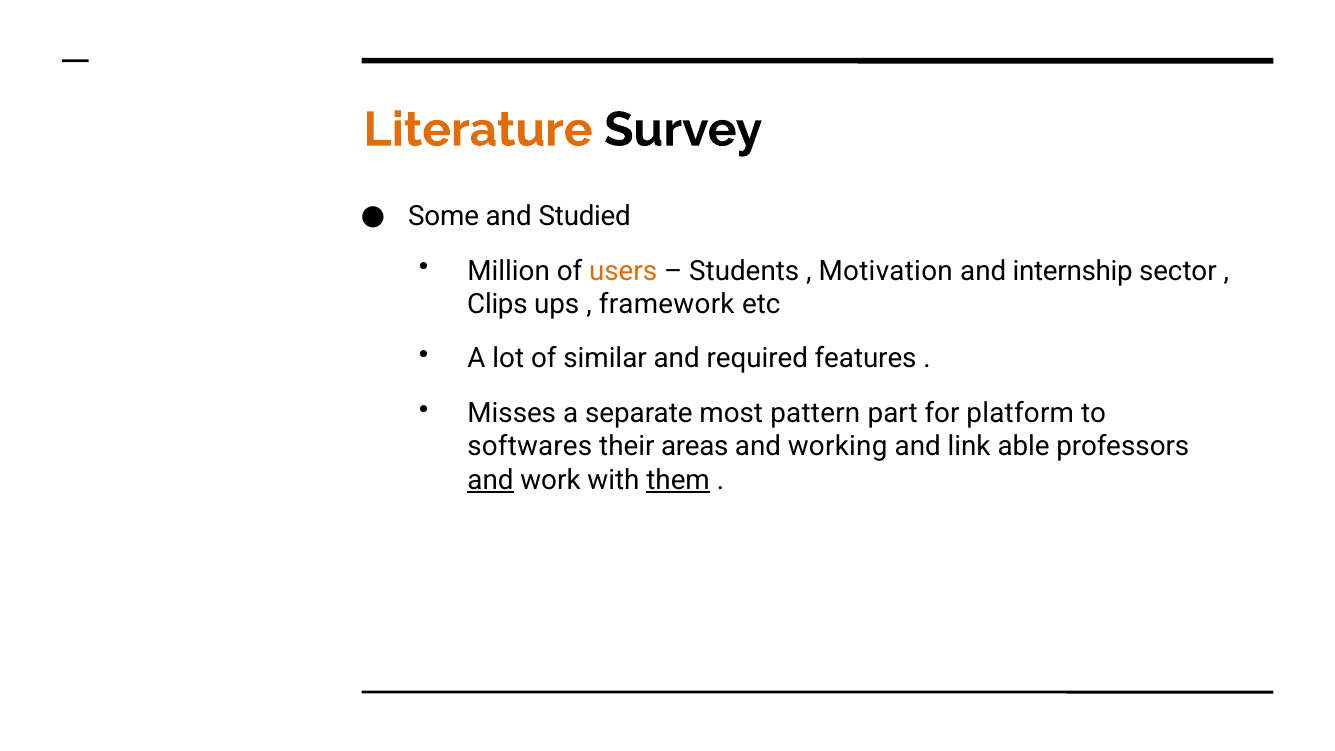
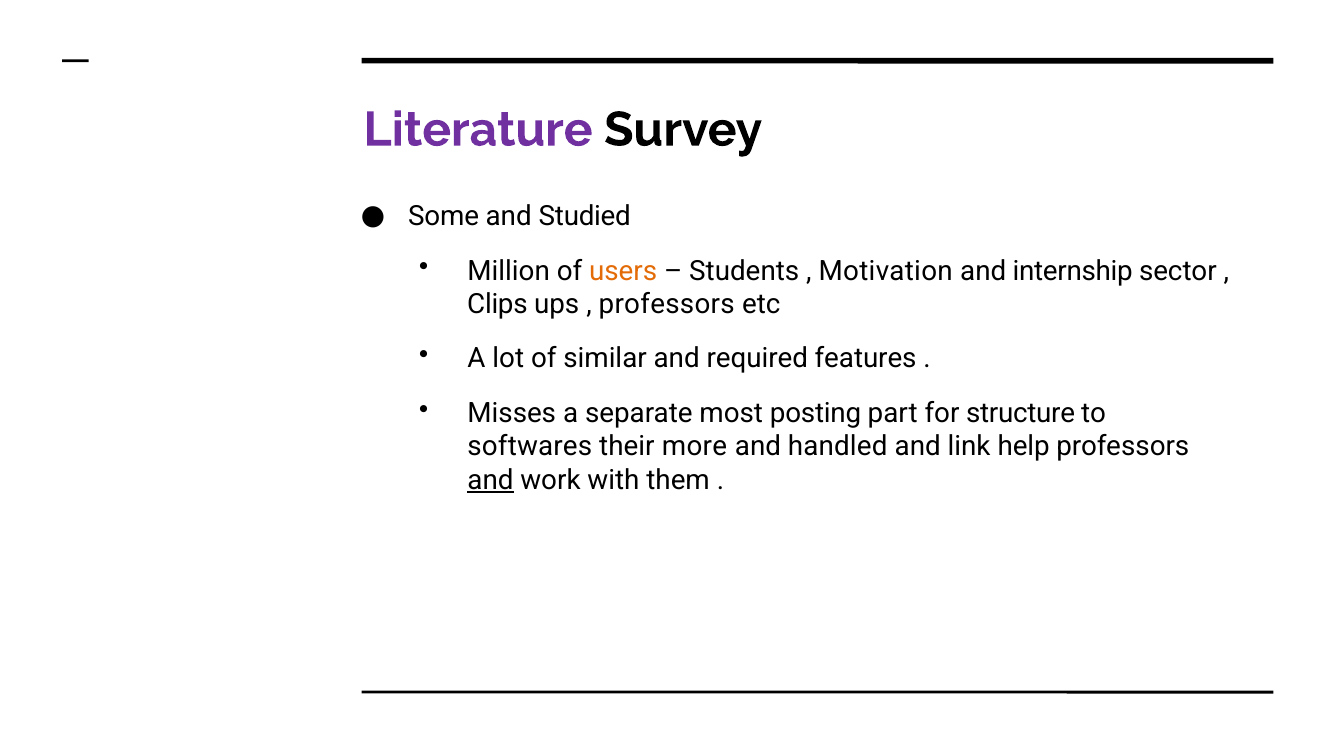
Literature colour: orange -> purple (478, 130)
framework: framework -> professors (667, 304)
pattern: pattern -> posting (816, 413)
platform: platform -> structure (1021, 413)
areas: areas -> more (695, 447)
working: working -> handled (838, 447)
able: able -> help (1024, 447)
them underline: present -> none (678, 480)
